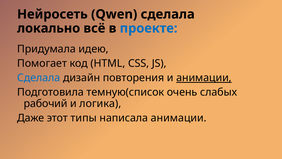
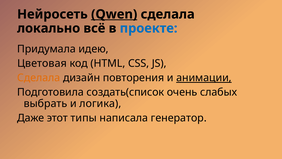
Qwen underline: none -> present (114, 14)
Помогает: Помогает -> Цветовая (42, 63)
Сделала colour: blue -> orange (39, 78)
темную(список: темную(список -> создать(список (125, 92)
рабочий: рабочий -> выбрать (45, 103)
написала анимации: анимации -> генератор (179, 118)
